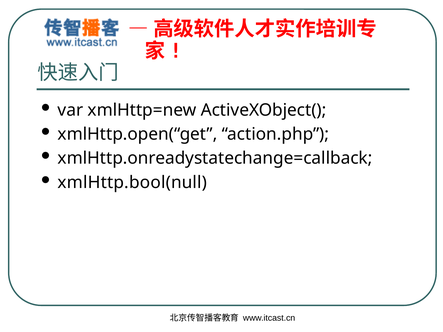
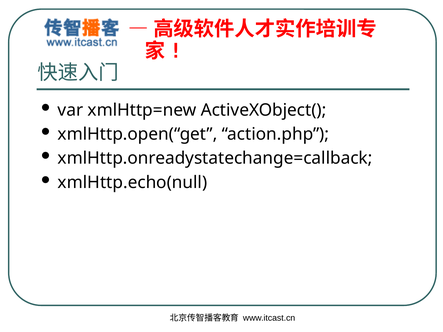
xmlHttp.bool(null: xmlHttp.bool(null -> xmlHttp.echo(null (132, 183)
